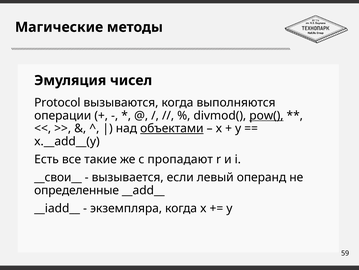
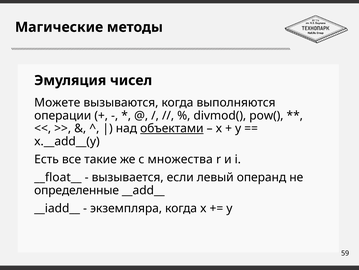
Protocol: Protocol -> Можете (57, 102)
pow( underline: present -> none (266, 115)
пропадают: пропадают -> множества (180, 159)
__свои__: __свои__ -> __float__ (58, 177)
